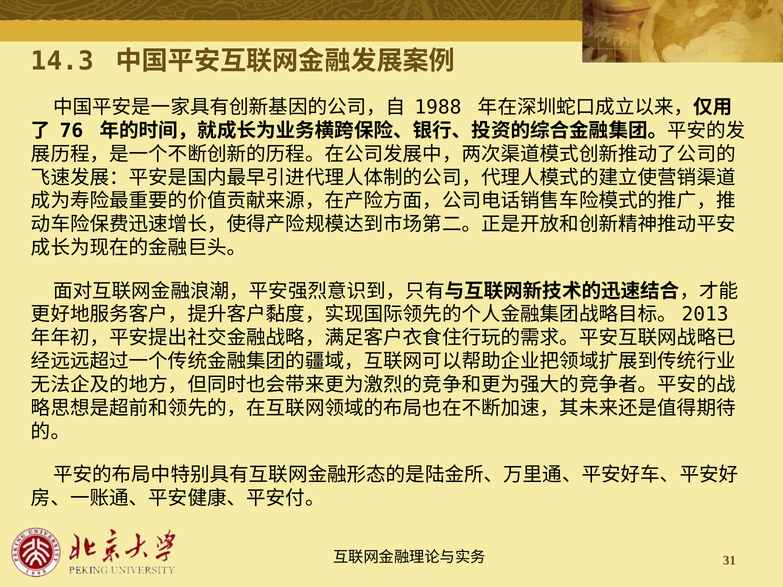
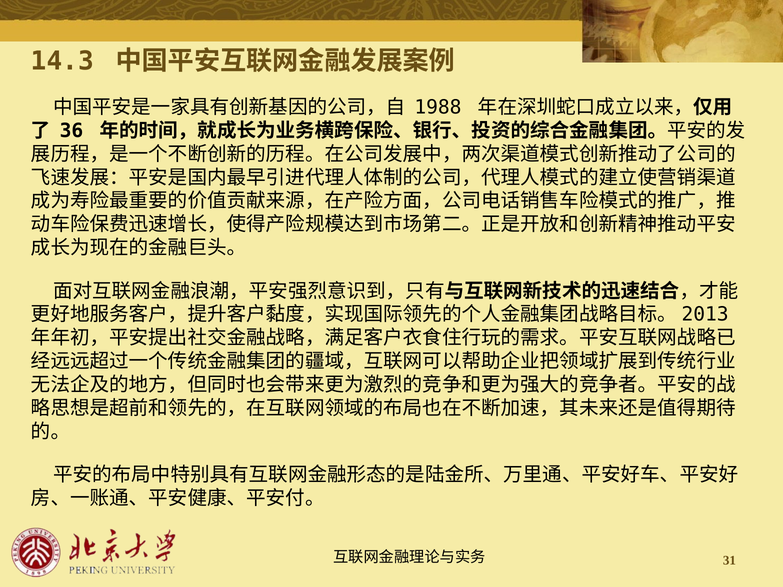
76: 76 -> 36 (71, 131)
